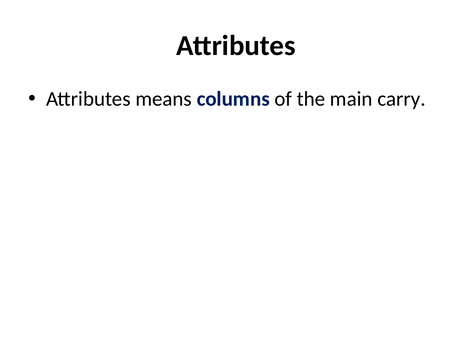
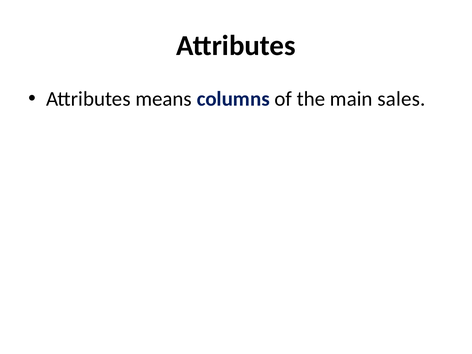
carry: carry -> sales (401, 99)
